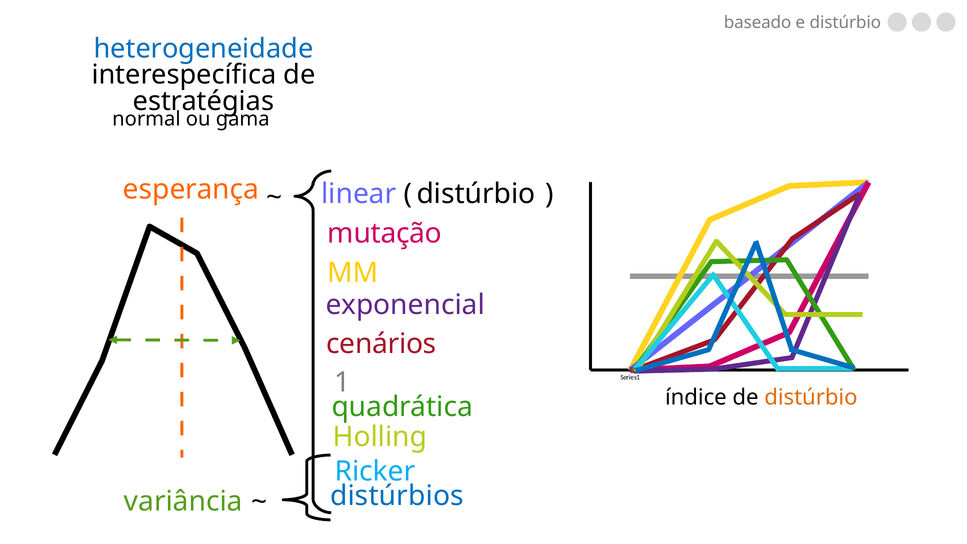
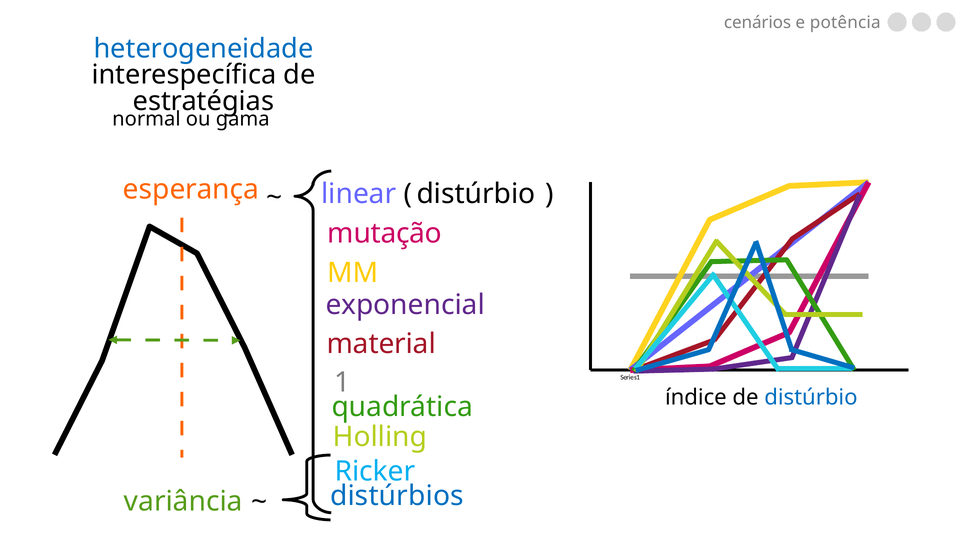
baseado: baseado -> cenários (758, 23)
e distúrbio: distúrbio -> potência (845, 23)
cenários: cenários -> material (381, 344)
distúrbio colour: orange -> blue (811, 397)
